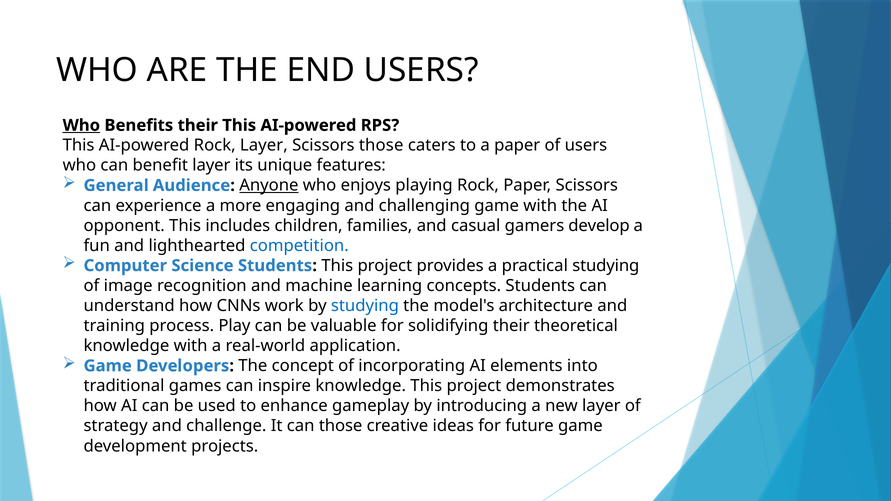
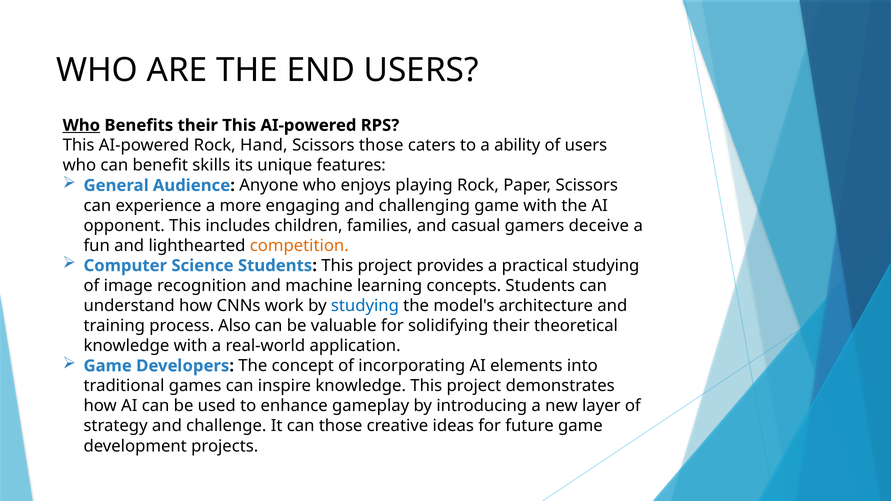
Rock Layer: Layer -> Hand (264, 145)
a paper: paper -> ability (517, 145)
benefit layer: layer -> skills (211, 165)
Anyone underline: present -> none (269, 186)
develop: develop -> deceive (599, 226)
competition colour: blue -> orange (299, 246)
Play: Play -> Also (235, 326)
